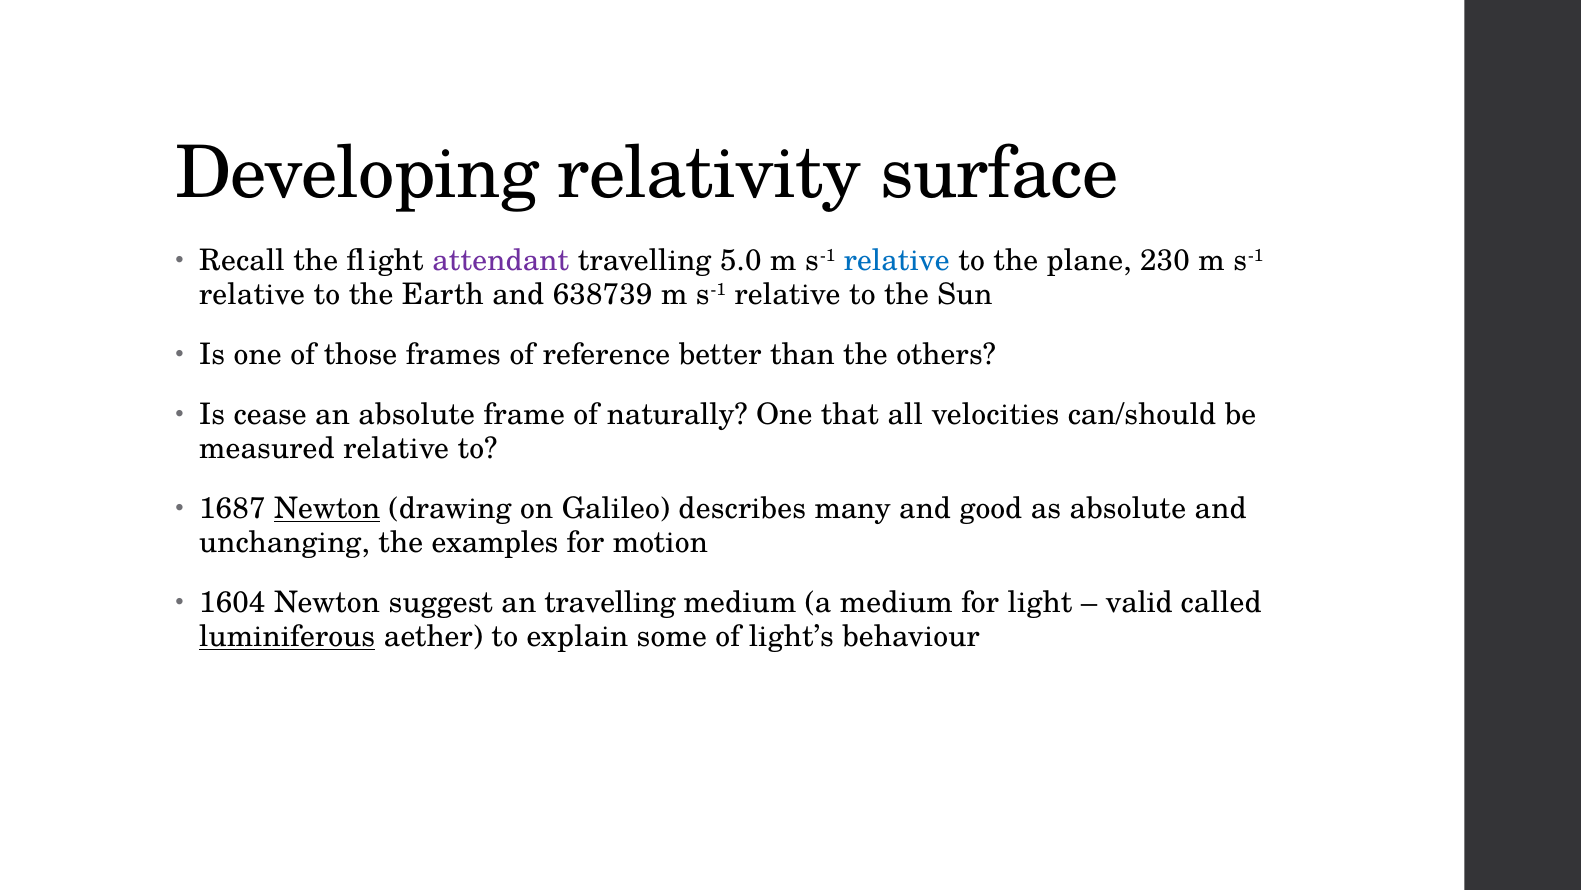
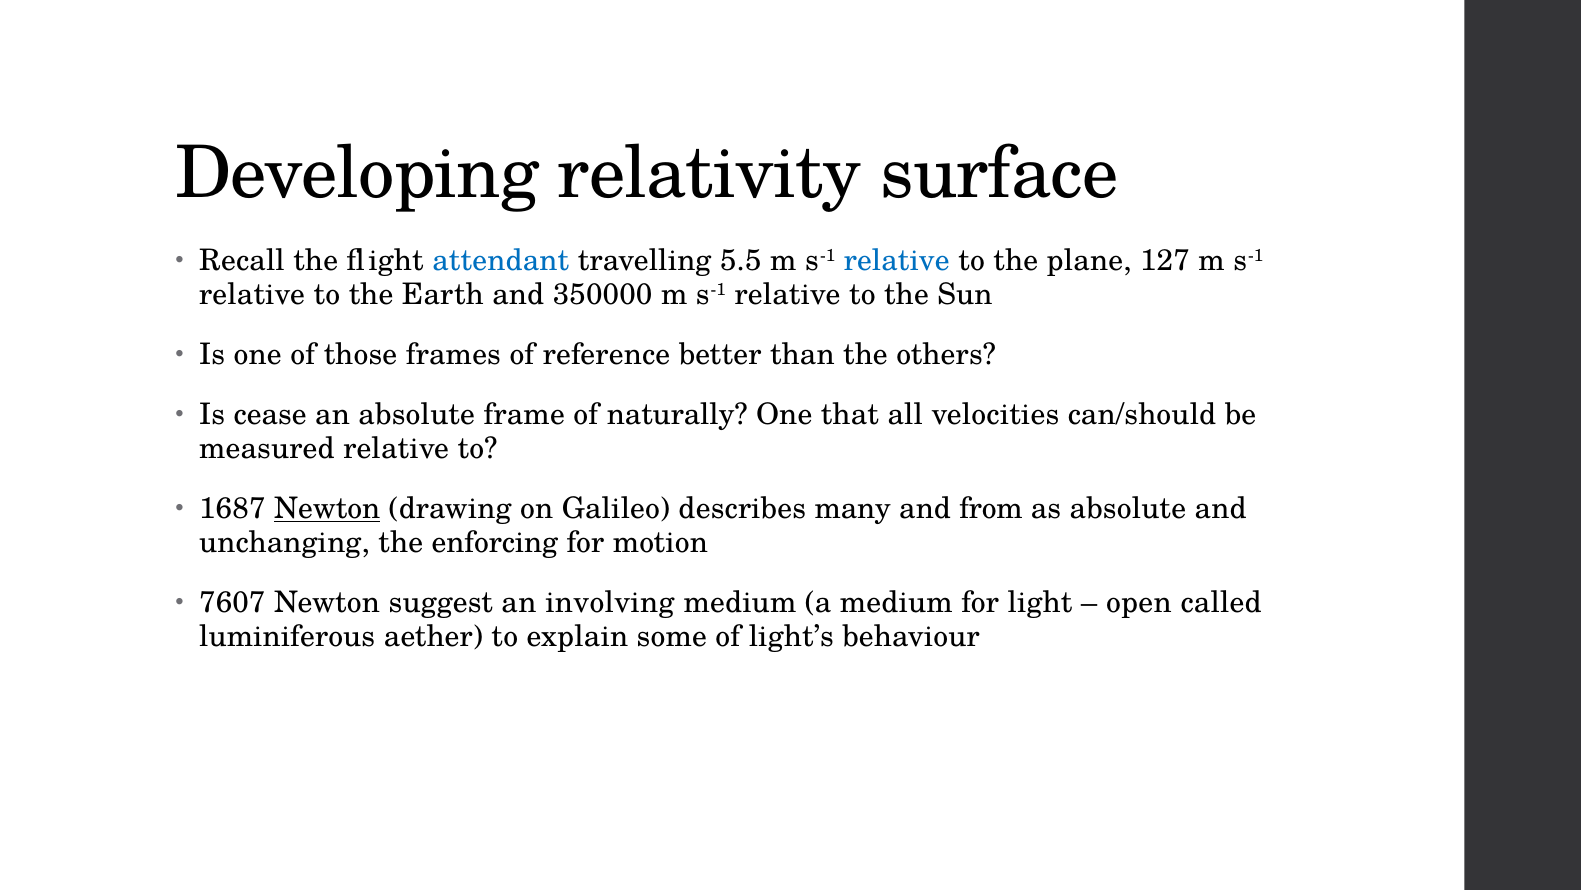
attendant colour: purple -> blue (501, 260)
5.0: 5.0 -> 5.5 (741, 260)
230: 230 -> 127 (1165, 260)
638739: 638739 -> 350000 (603, 294)
good: good -> from (991, 508)
examples: examples -> enforcing (495, 542)
1604: 1604 -> 7607 (232, 602)
an travelling: travelling -> involving (610, 602)
valid: valid -> open (1139, 602)
luminiferous underline: present -> none (287, 636)
